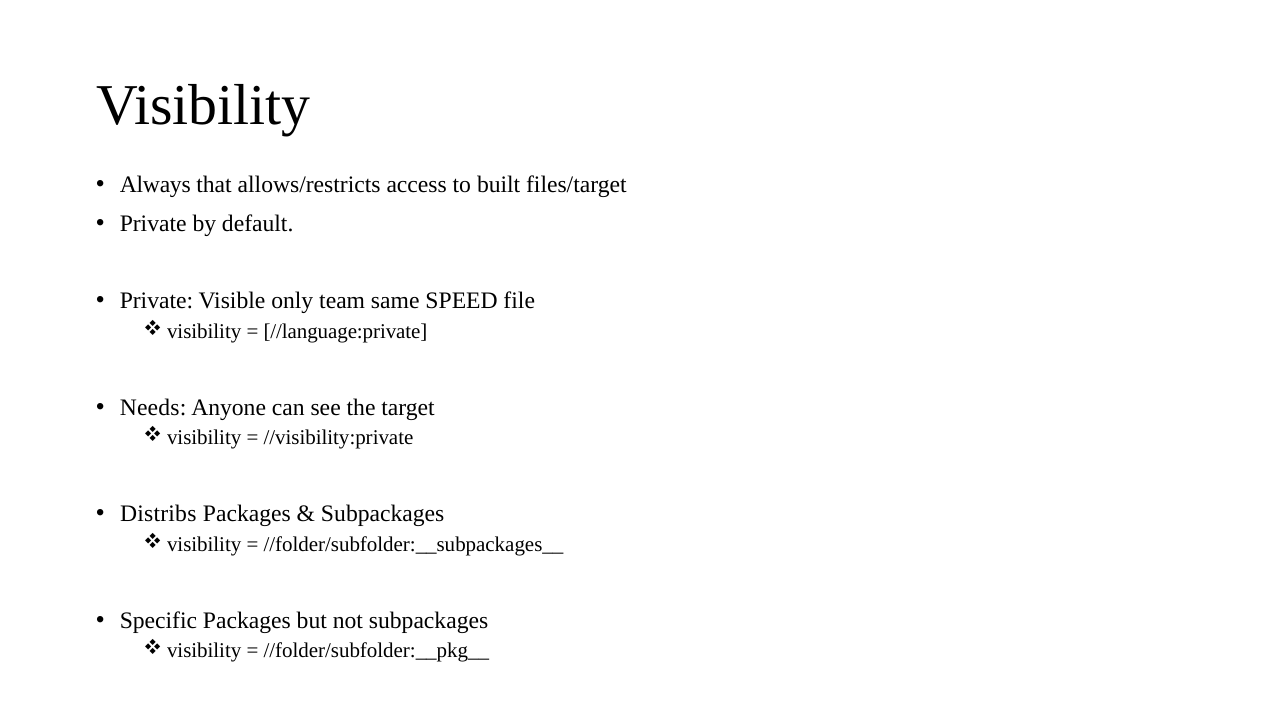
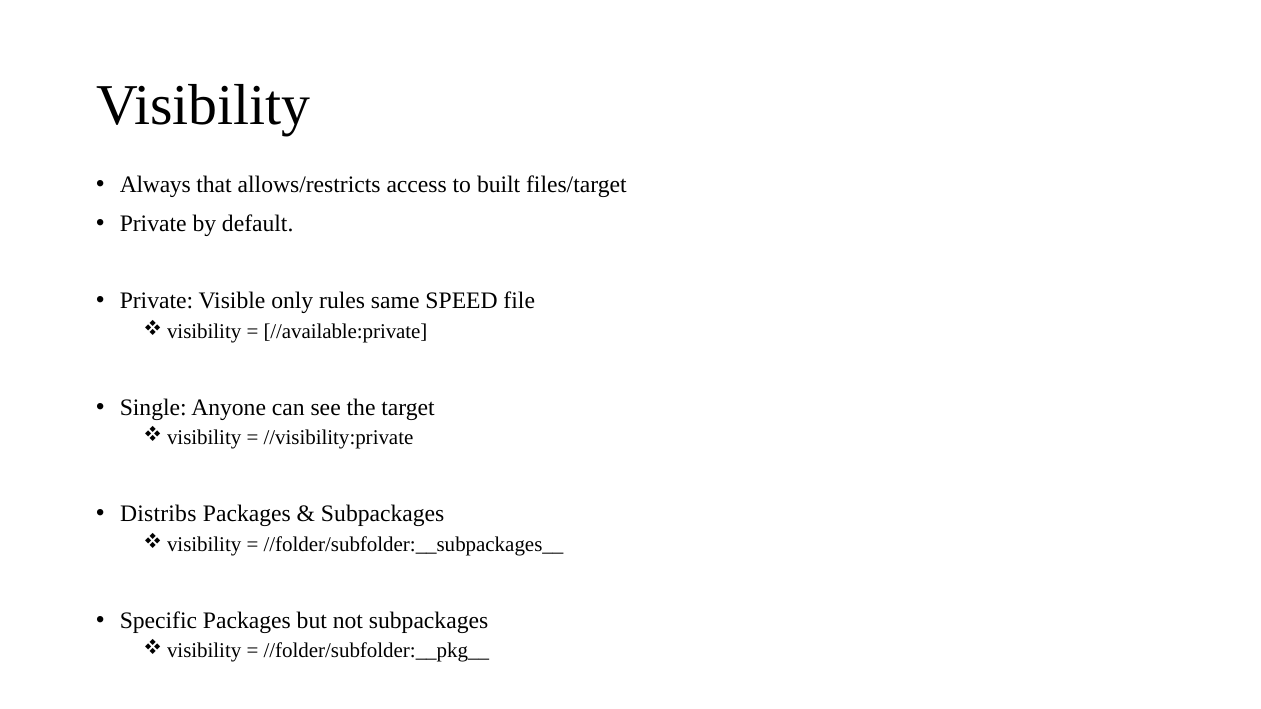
team: team -> rules (342, 301)
//language:private: //language:private -> //available:private (345, 332)
Needs: Needs -> Single (153, 408)
